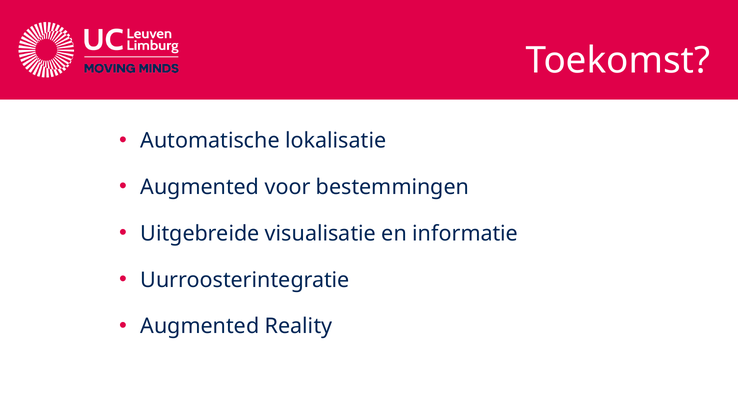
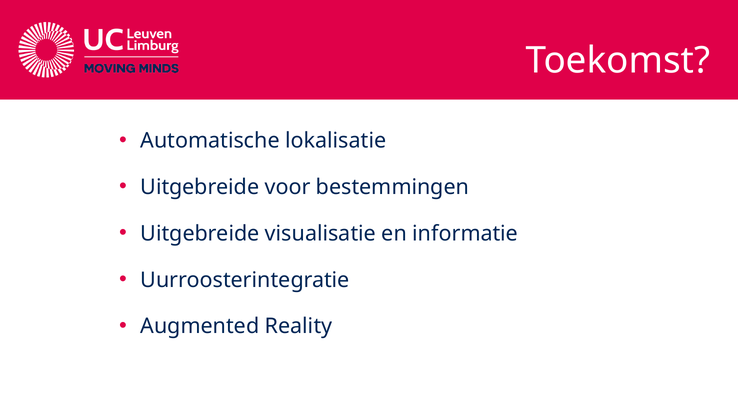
Augmented: Augmented -> Uitgebreide (200, 187)
